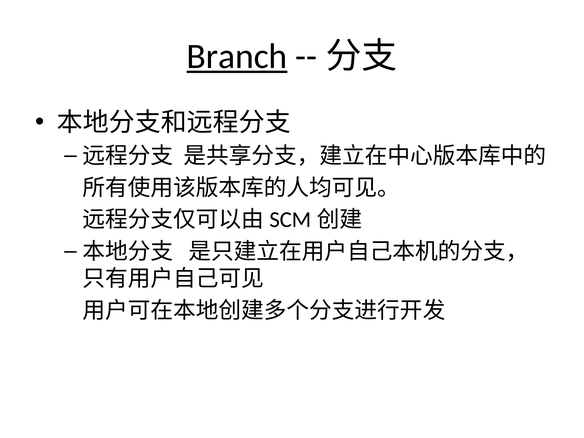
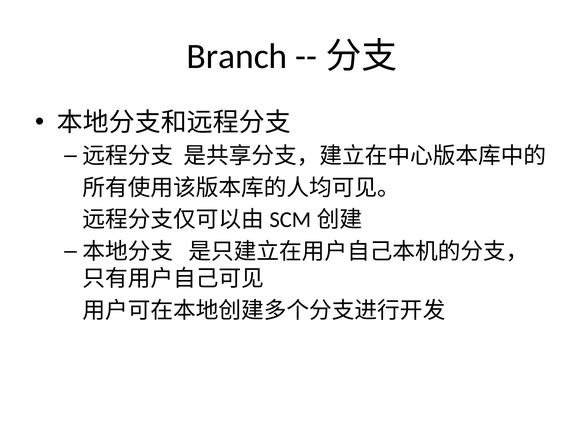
Branch underline: present -> none (237, 57)
